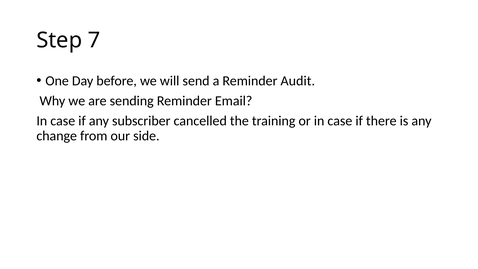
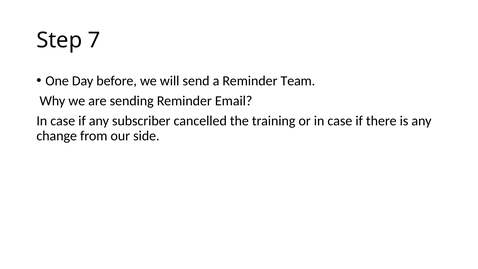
Audit: Audit -> Team (298, 81)
